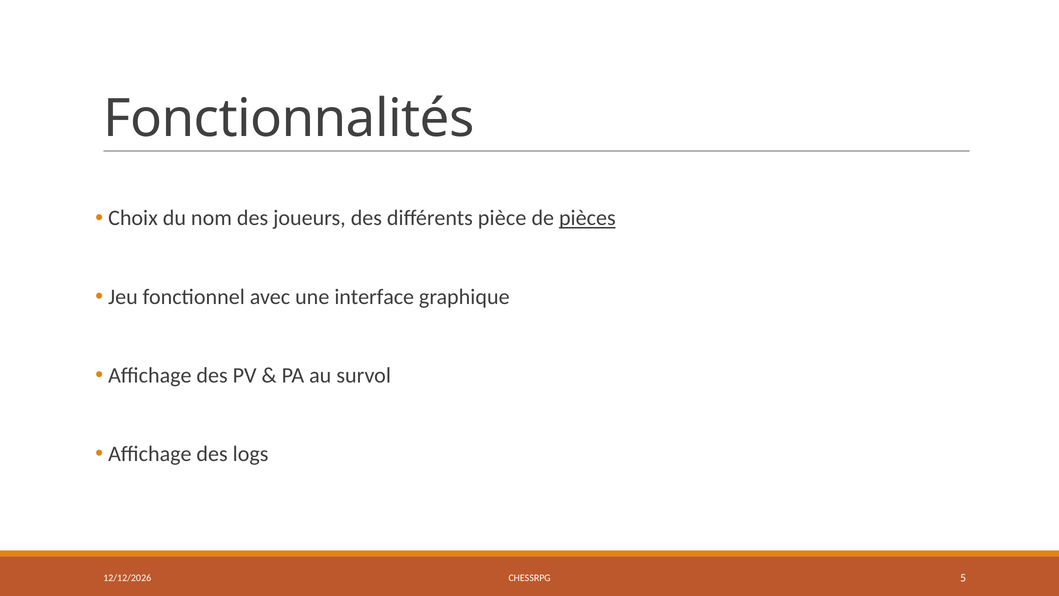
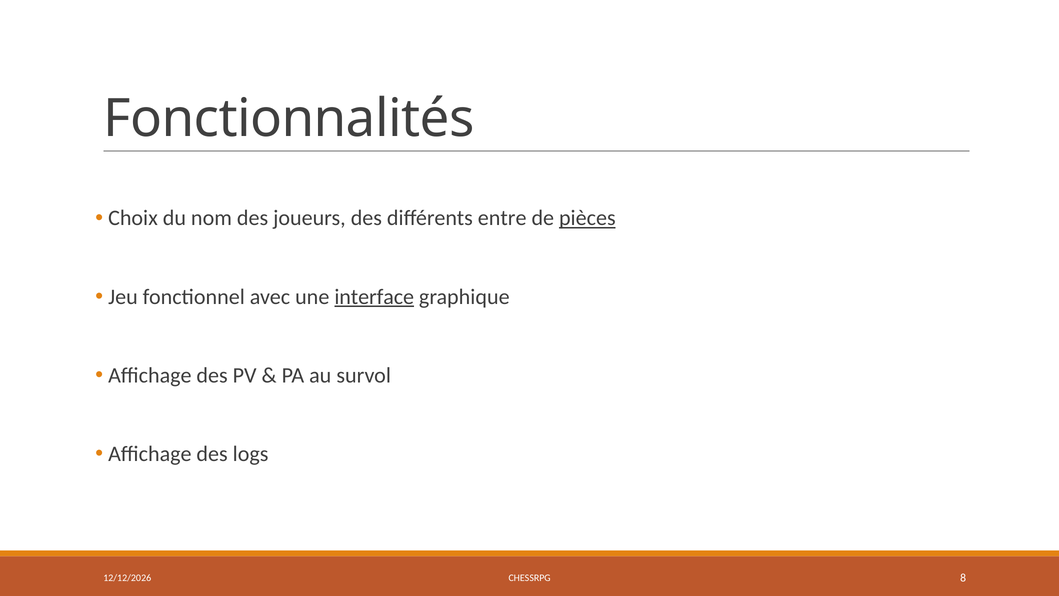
pièce: pièce -> entre (502, 218)
interface underline: none -> present (374, 297)
5: 5 -> 8 (963, 578)
